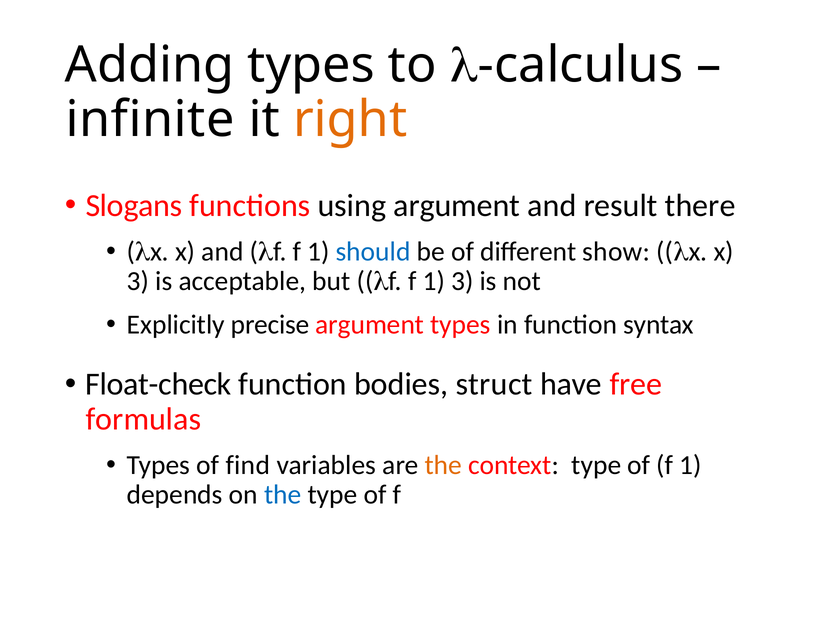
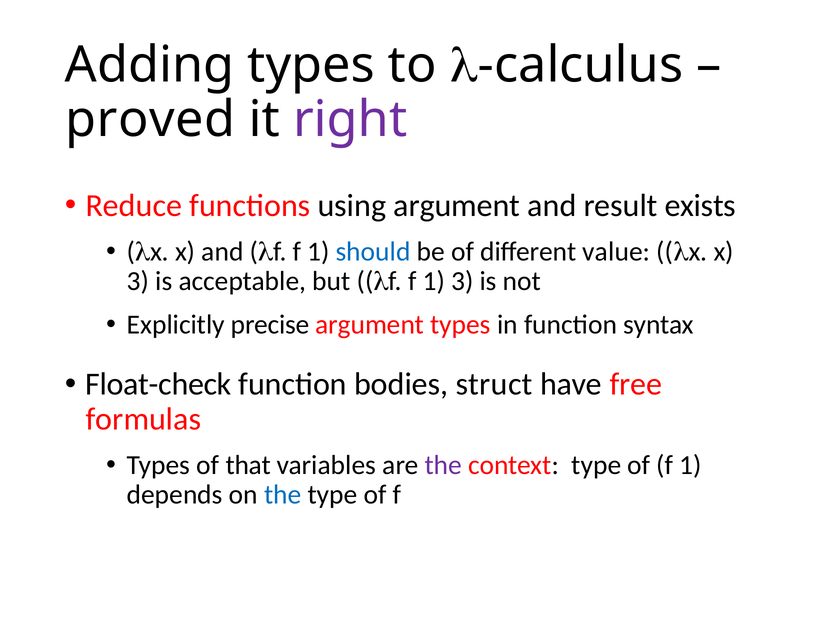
infinite: infinite -> proved (150, 120)
right colour: orange -> purple (350, 120)
Slogans: Slogans -> Reduce (134, 206)
there: there -> exists (700, 206)
show: show -> value (616, 251)
find: find -> that (248, 465)
the colour: orange -> purple (443, 465)
